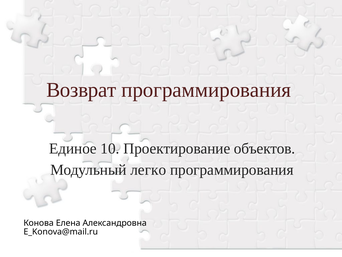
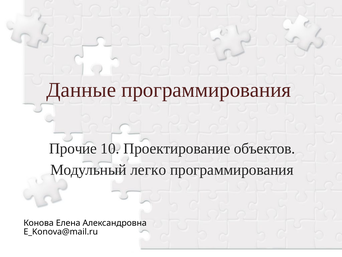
Возврат: Возврат -> Данные (81, 90)
Единое: Единое -> Прочие (73, 148)
